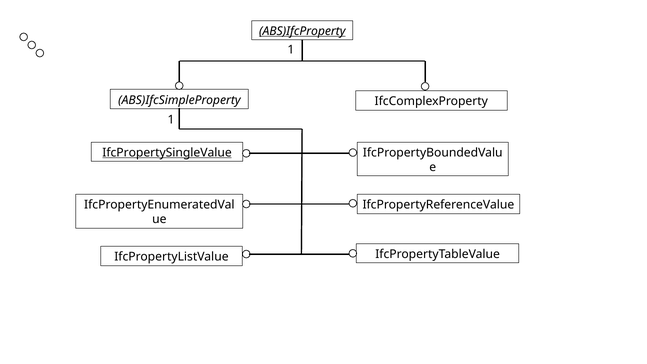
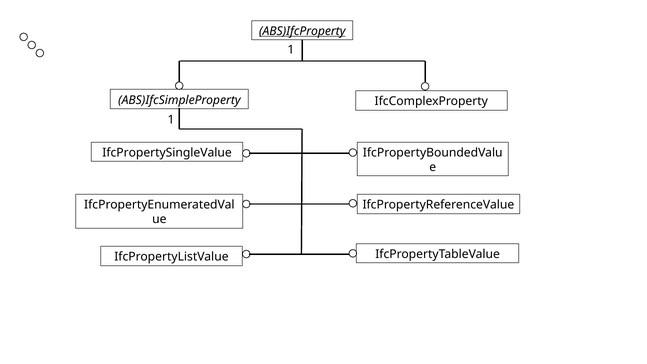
IfcPropertySingleValue underline: present -> none (167, 153)
